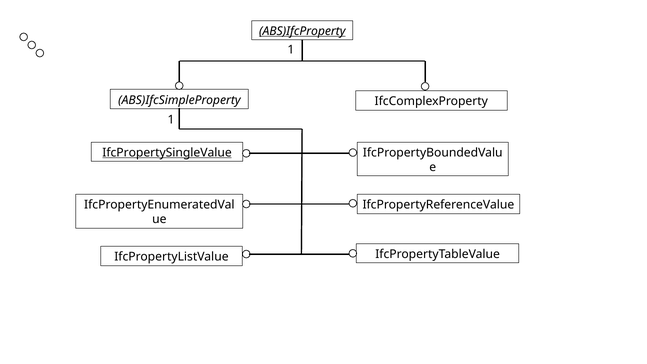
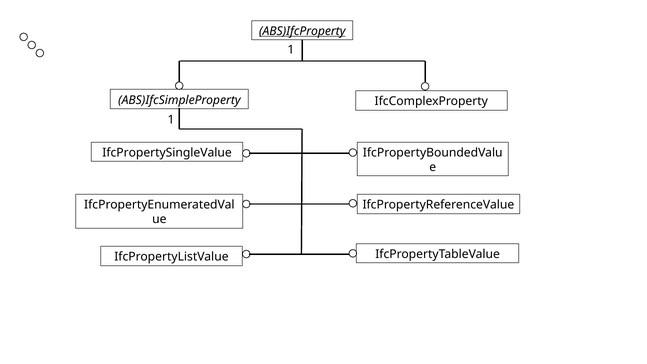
IfcPropertySingleValue underline: present -> none (167, 153)
